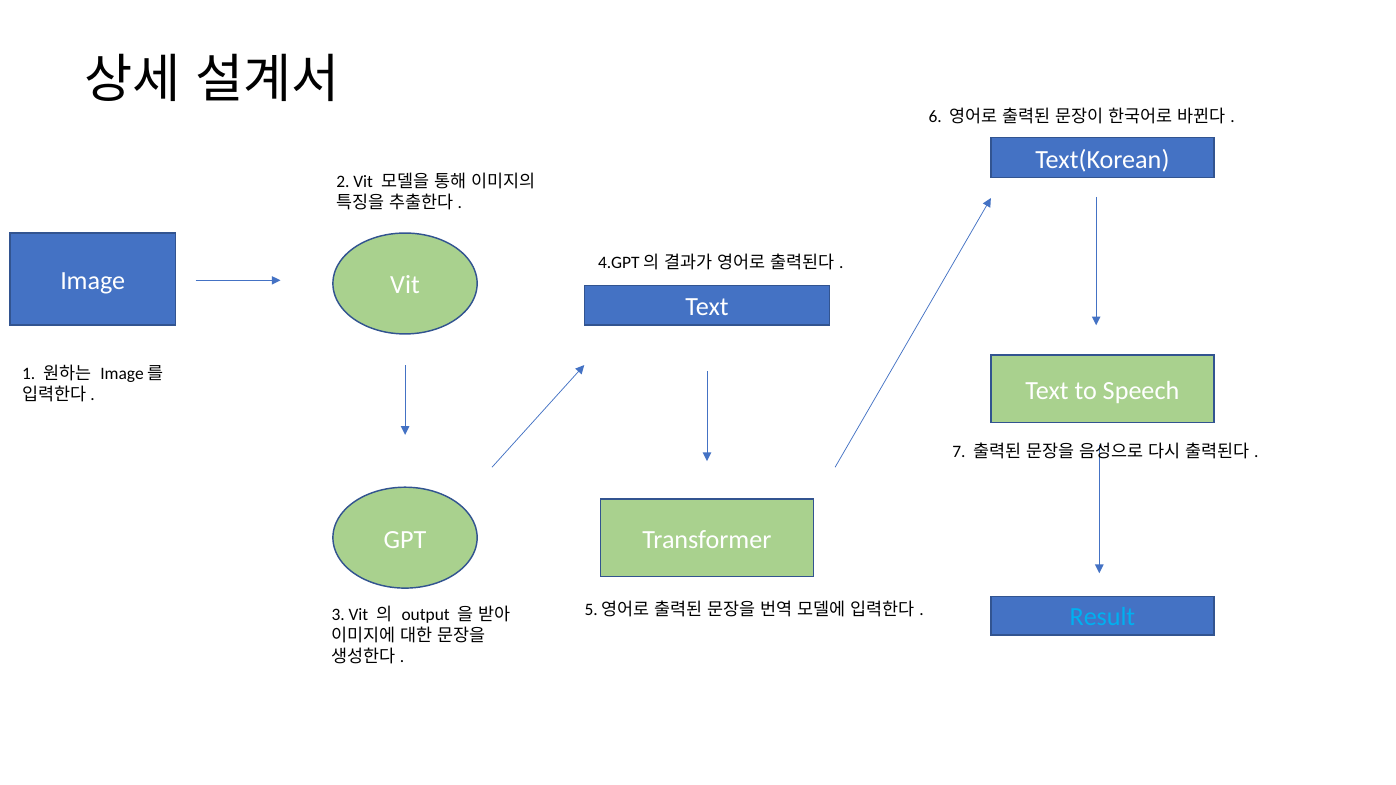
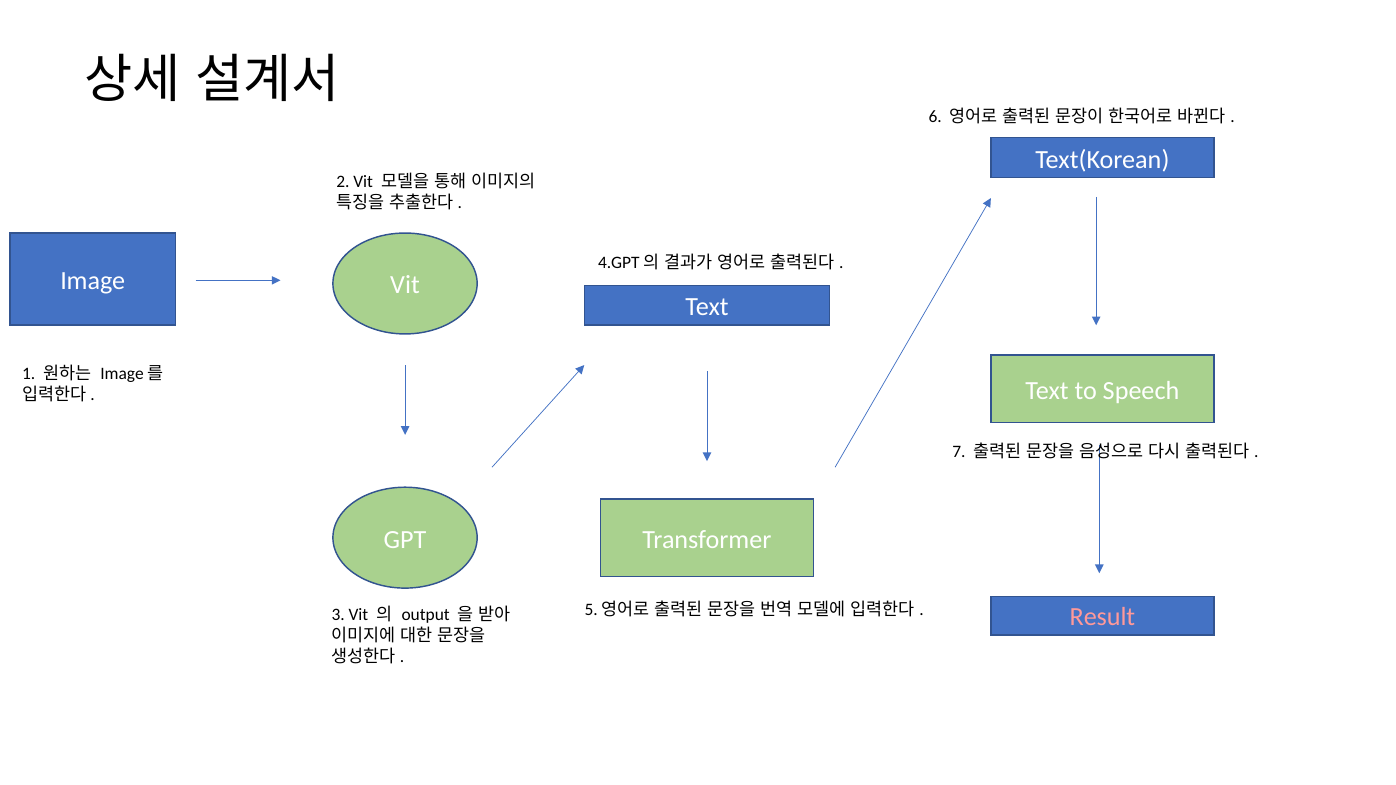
Result colour: light blue -> pink (1102, 618)
